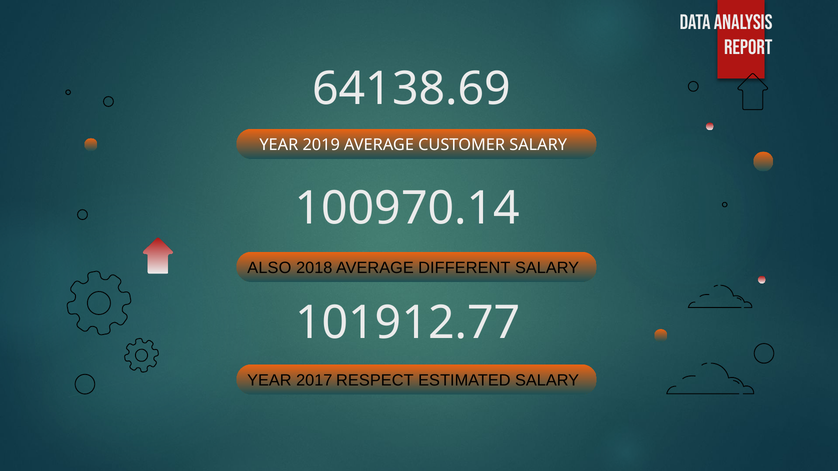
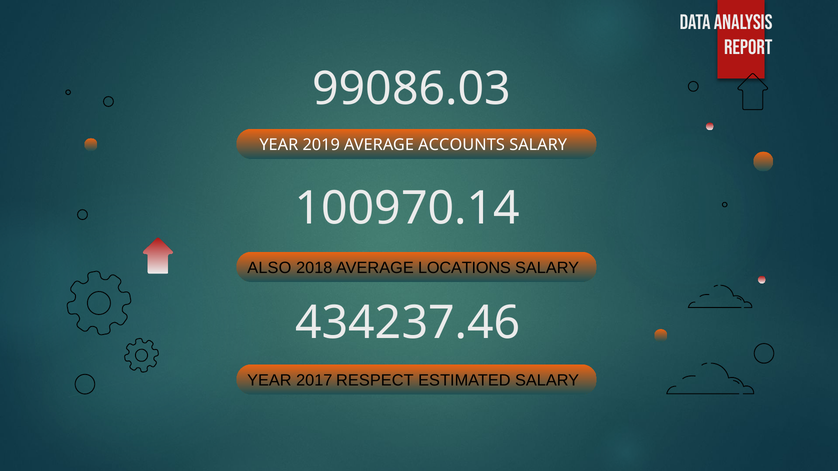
64138.69: 64138.69 -> 99086.03 (412, 89)
CUSTOMER: CUSTOMER -> ACCOUNTS (462, 145)
DIFFERENT: DIFFERENT -> LOCATIONS (464, 268)
101912.77: 101912.77 -> 434237.46 (408, 323)
